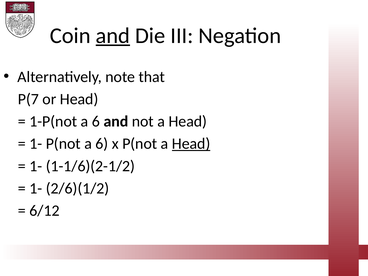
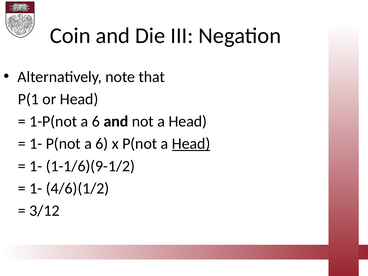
and underline: present -> none (113, 36)
P(7: P(7 -> P(1 (28, 99)
1-1/6)(2-1/2: 1-1/6)(2-1/2 -> 1-1/6)(9-1/2 (90, 166)
2/6)(1/2: 2/6)(1/2 -> 4/6)(1/2 (78, 188)
6/12: 6/12 -> 3/12 (44, 211)
